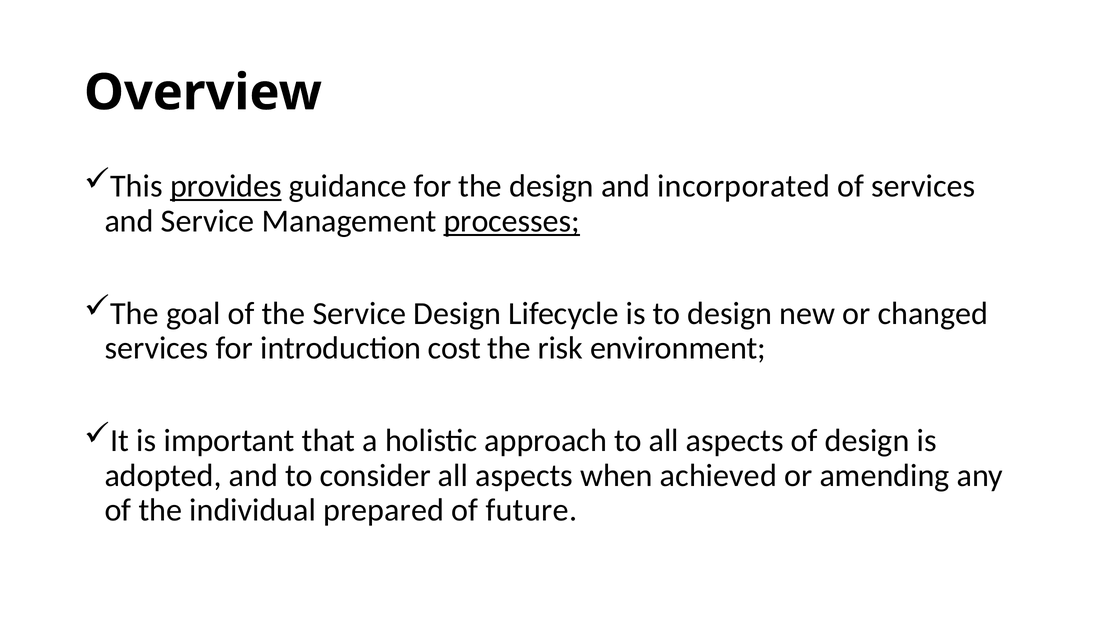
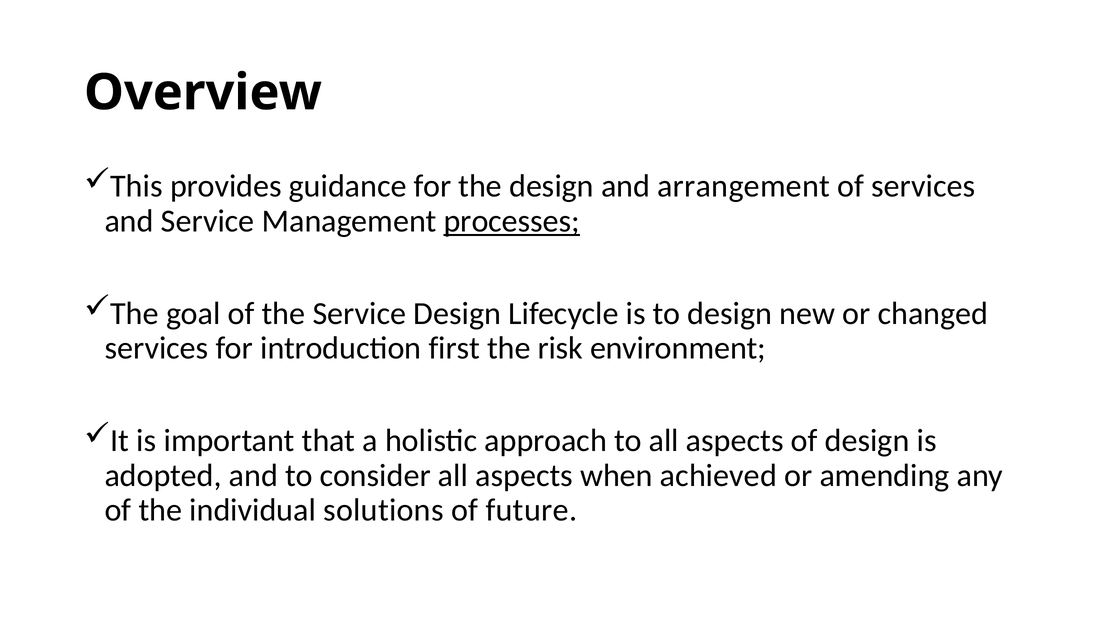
provides underline: present -> none (226, 186)
incorporated: incorporated -> arrangement (744, 186)
cost: cost -> first (454, 348)
prepared: prepared -> solutions (383, 510)
